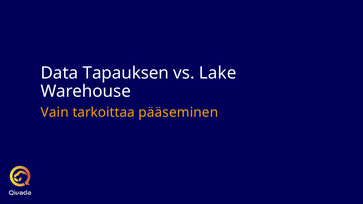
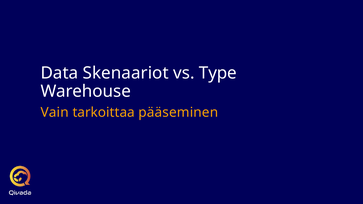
Tapauksen: Tapauksen -> Skenaariot (126, 73)
Lake: Lake -> Type (218, 73)
